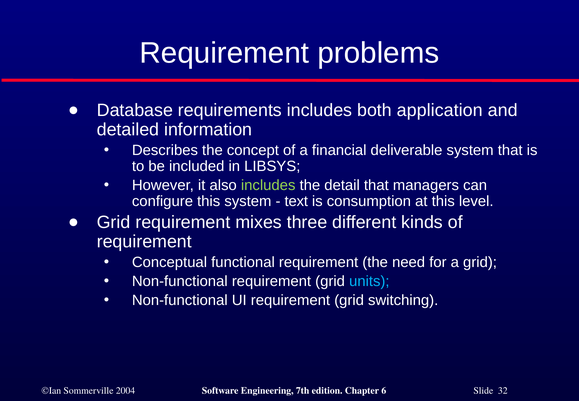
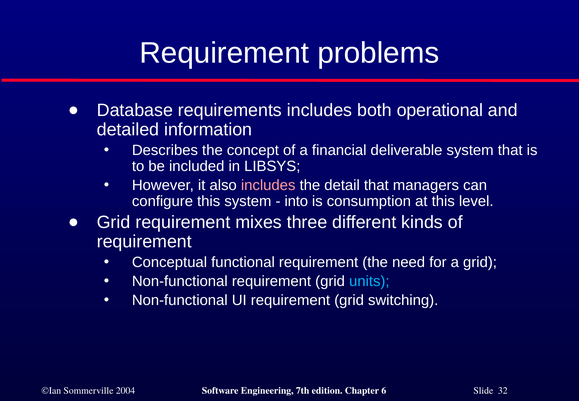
application: application -> operational (440, 110)
includes colour: light green -> pink (268, 185)
text: text -> into (296, 201)
